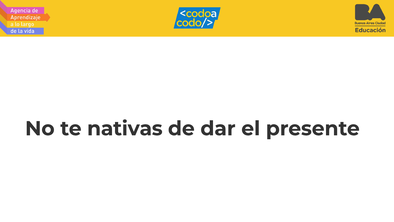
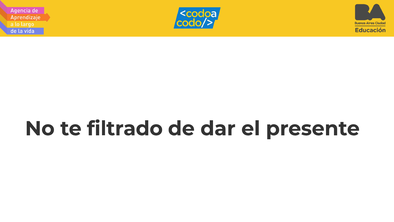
nativas: nativas -> filtrado (125, 128)
